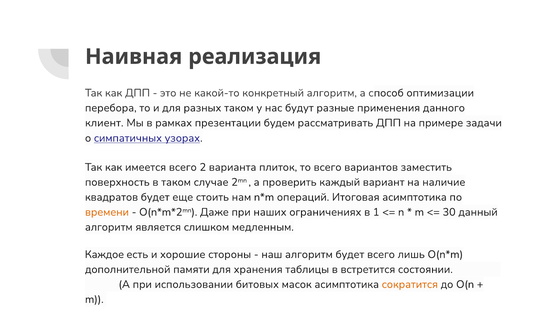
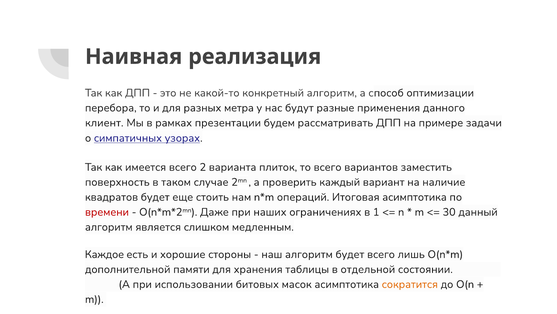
разных таком: таком -> метра (239, 108)
времени colour: orange -> red (107, 212)
встретится: встретится -> отдельной (368, 269)
